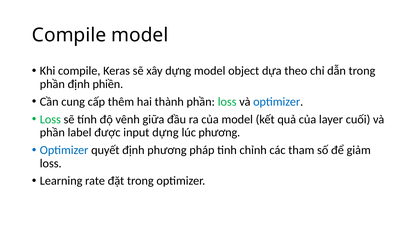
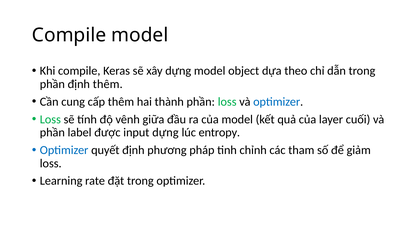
định phiền: phiền -> thêm (108, 84)
lúc phương: phương -> entropy (219, 132)
